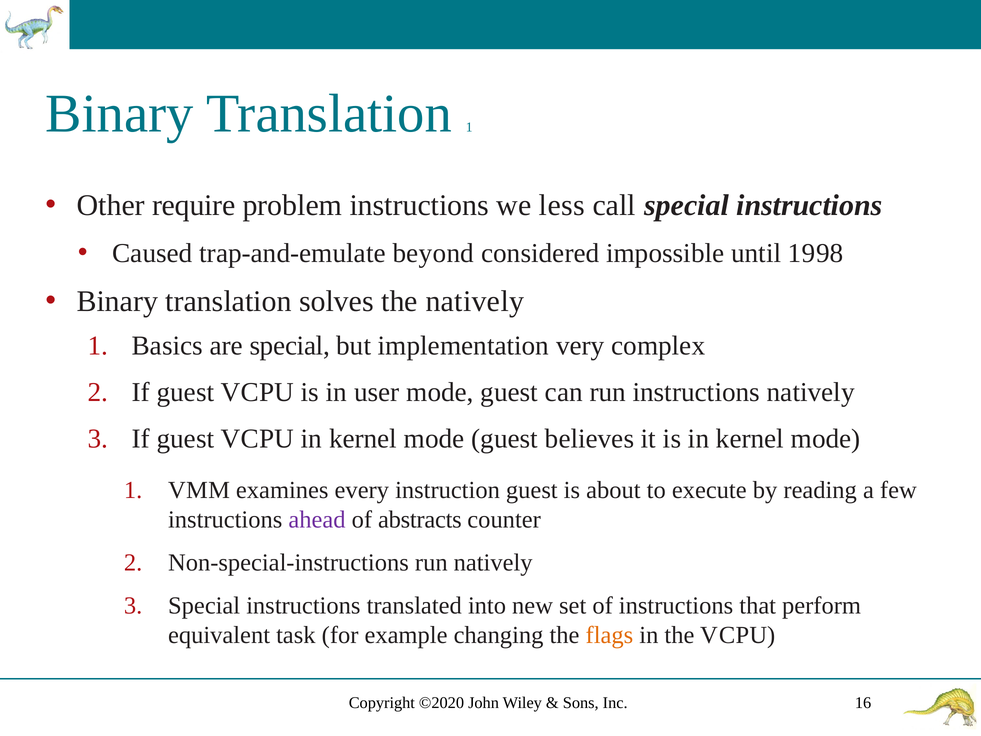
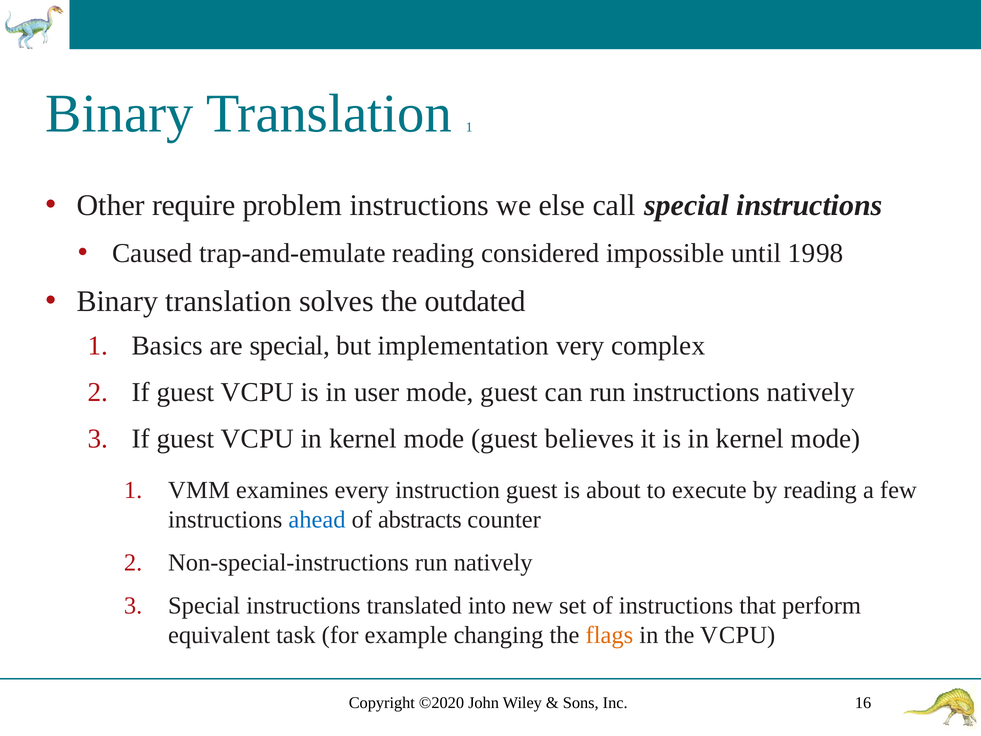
less: less -> else (562, 205)
trap-and-emulate beyond: beyond -> reading (433, 253)
the natively: natively -> outdated (475, 301)
ahead colour: purple -> blue (317, 519)
